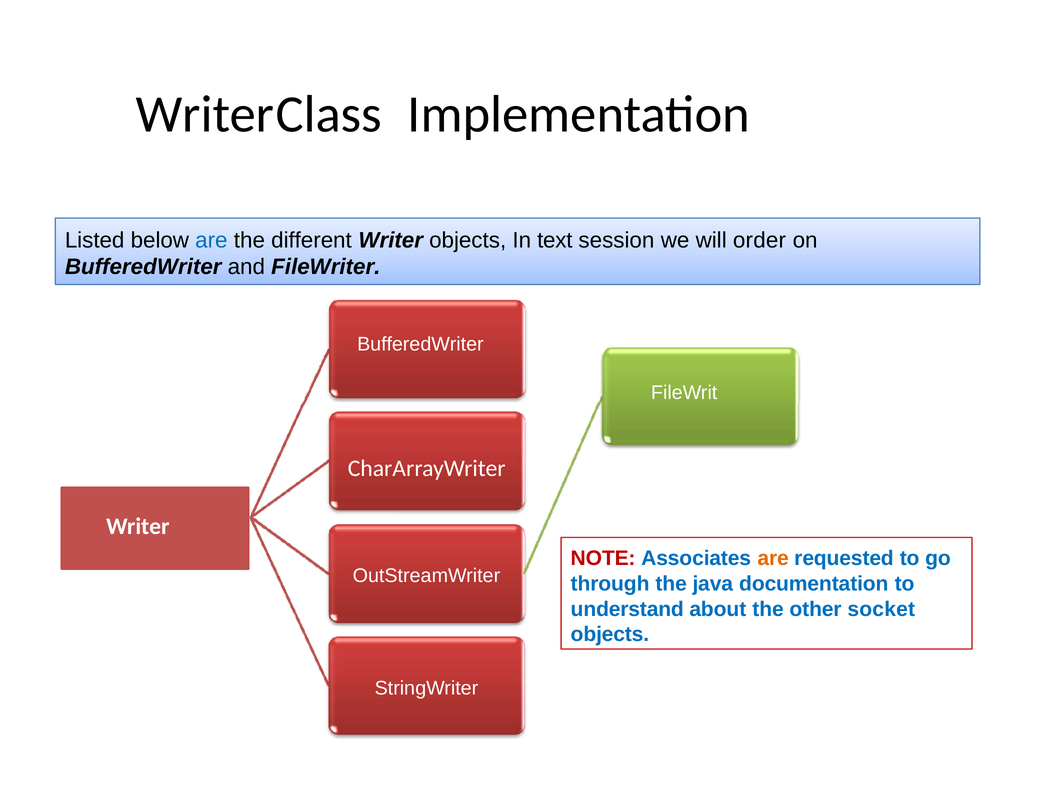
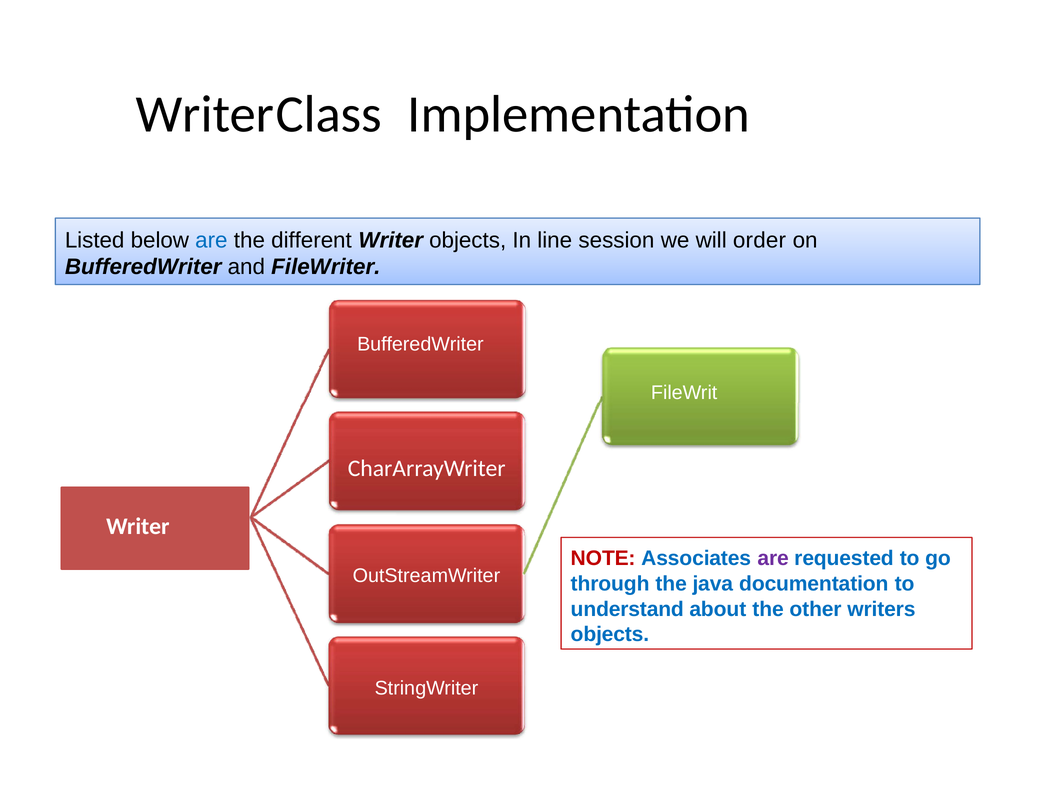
text: text -> line (555, 240)
are colour: orange -> purple (773, 558)
socket: socket -> writers (881, 609)
